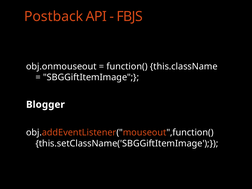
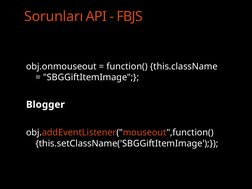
Postback: Postback -> Sorunları (54, 16)
